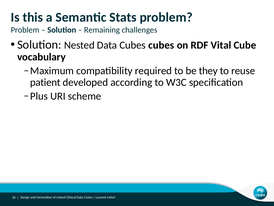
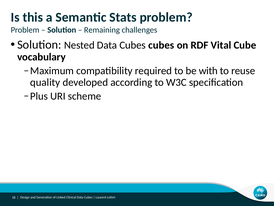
they: they -> with (208, 71)
patient: patient -> quality (45, 82)
